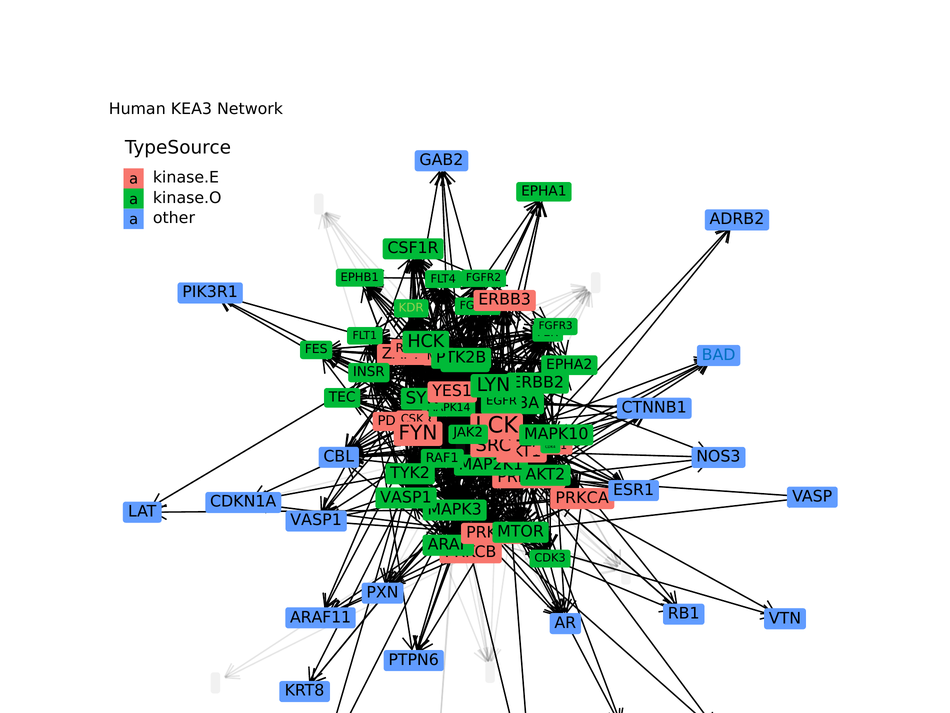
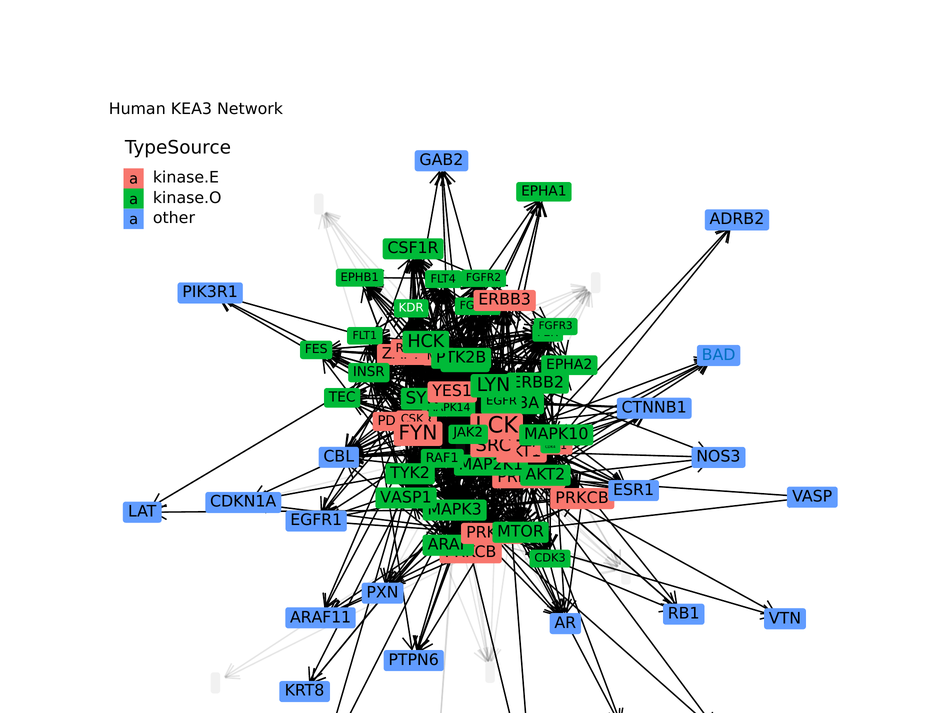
KDR colour: light green -> white (411, 308)
PRKCA: PRKCA -> PRKCB (582, 498)
VASP1: VASP1 -> EGFR1 (316, 520)
